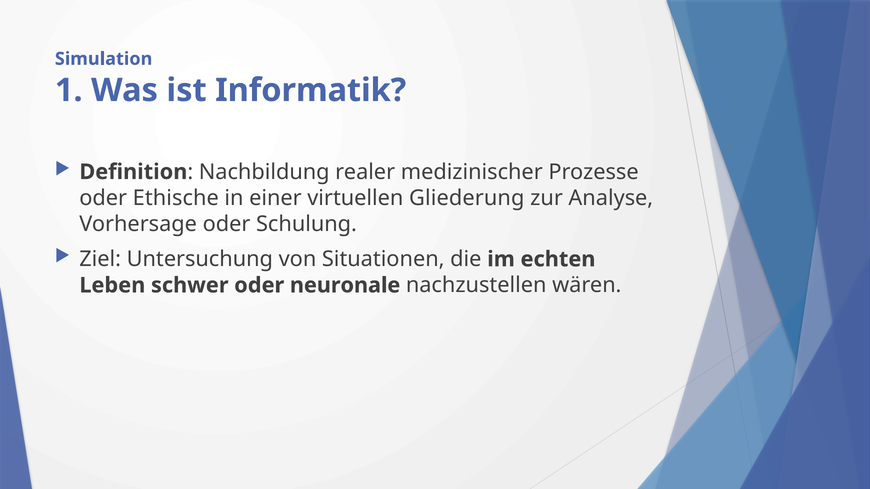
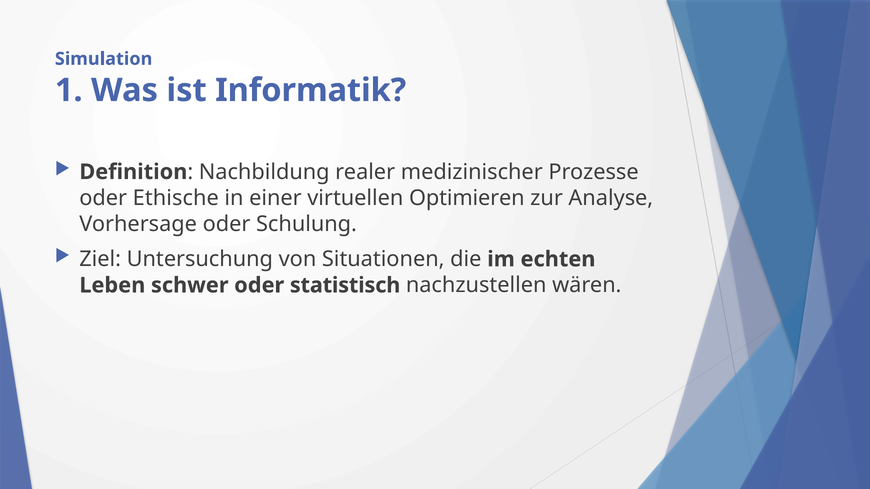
Gliederung: Gliederung -> Optimieren (467, 198)
neuronale: neuronale -> statistisch (345, 285)
